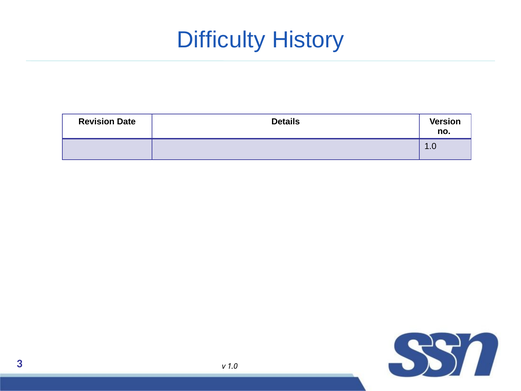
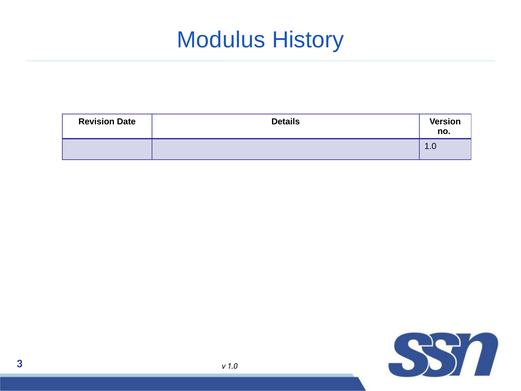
Difficulty: Difficulty -> Modulus (221, 40)
